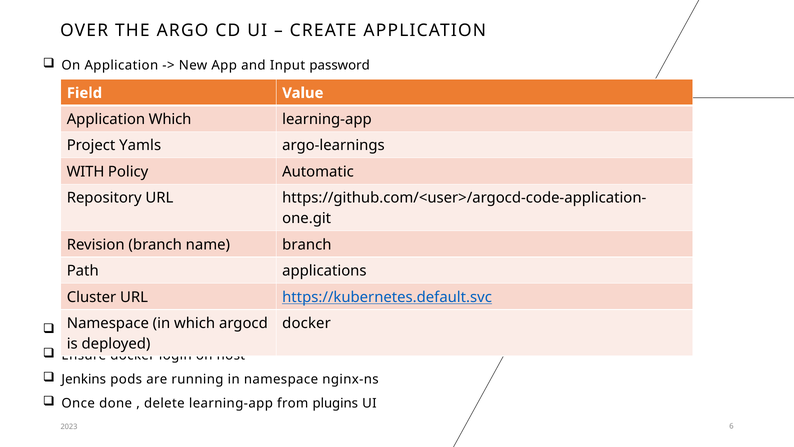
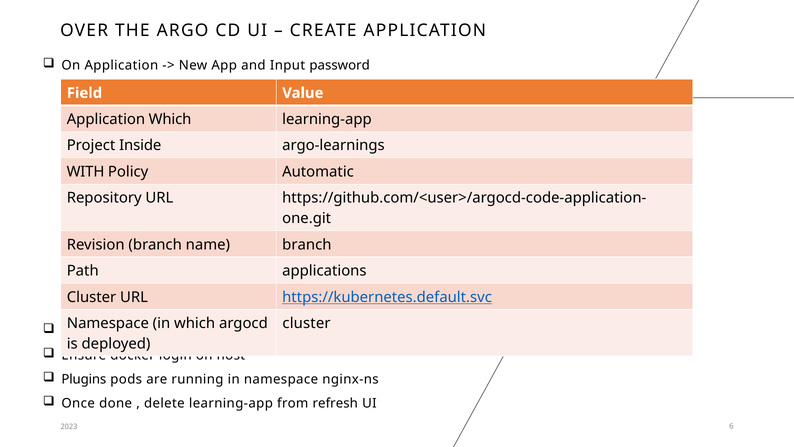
Yamls: Yamls -> Inside (140, 145)
docker: docker -> cluster (307, 323)
Jenkins: Jenkins -> Plugins (84, 379)
from plugins: plugins -> refresh (335, 403)
